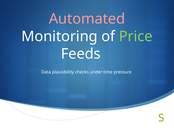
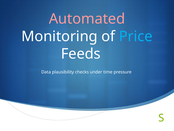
Price colour: light green -> light blue (136, 36)
